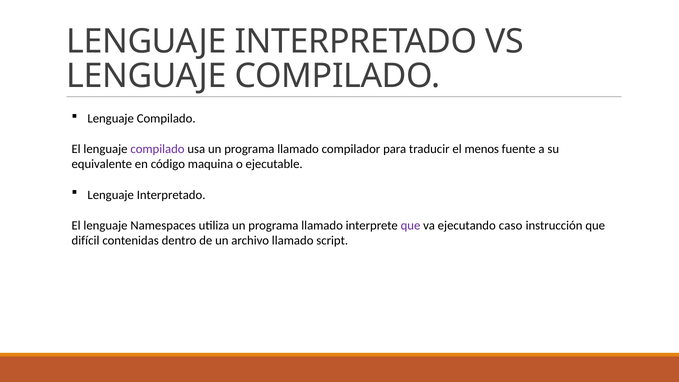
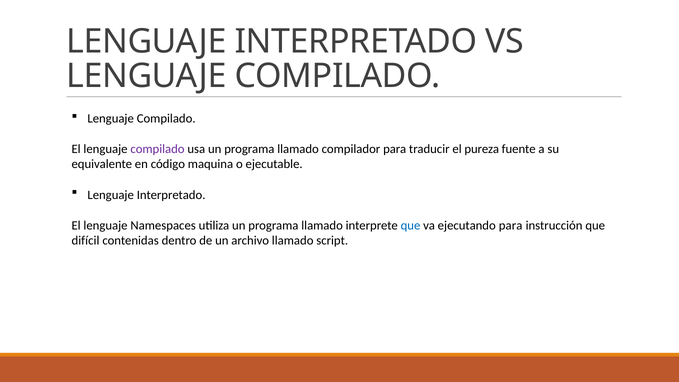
menos: menos -> pureza (482, 149)
que colour: purple -> blue (411, 225)
ejecutando caso: caso -> para (511, 225)
